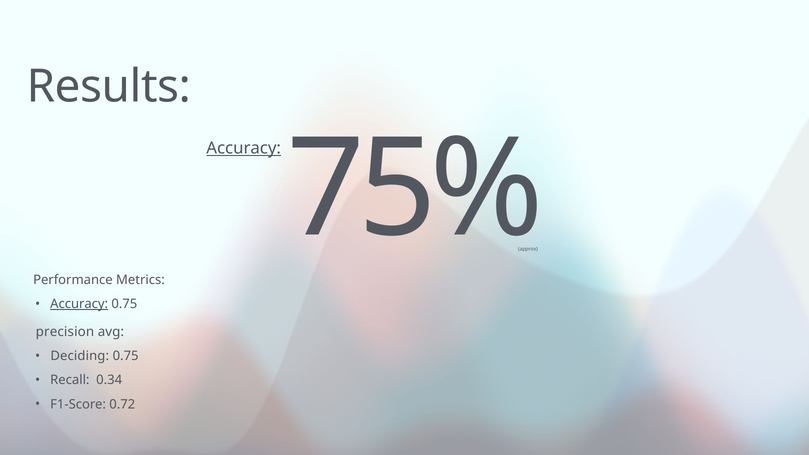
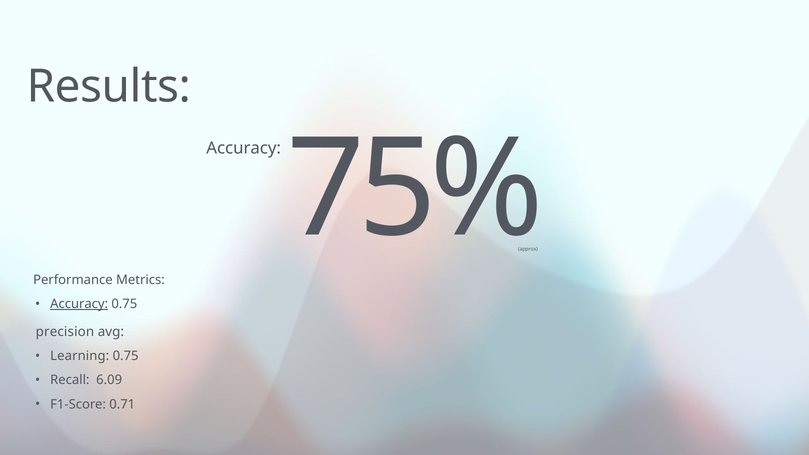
Accuracy underline: present -> none (244, 148)
Deciding: Deciding -> Learning (80, 356)
0.34: 0.34 -> 6.09 (109, 380)
0.72: 0.72 -> 0.71 (122, 404)
